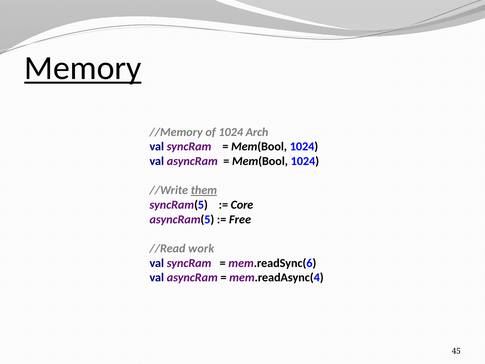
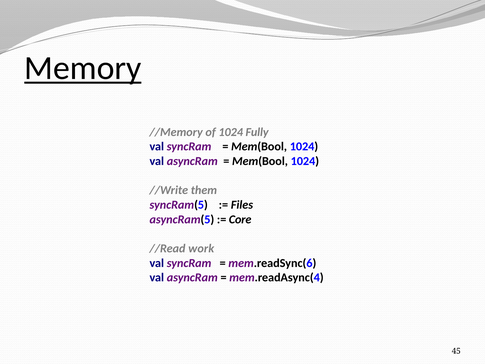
Arch: Arch -> Fully (257, 132)
them underline: present -> none (204, 190)
Core: Core -> Files (242, 205)
Free: Free -> Core (240, 219)
